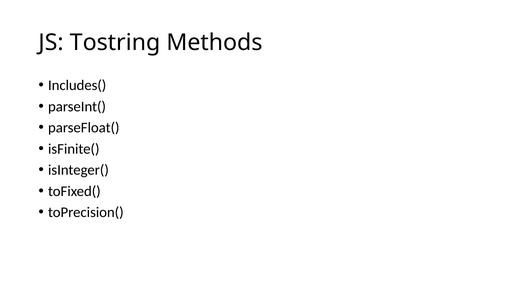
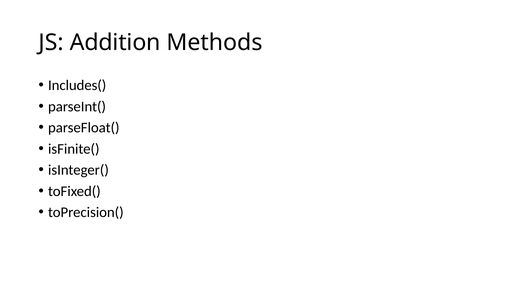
Tostring: Tostring -> Addition (115, 43)
